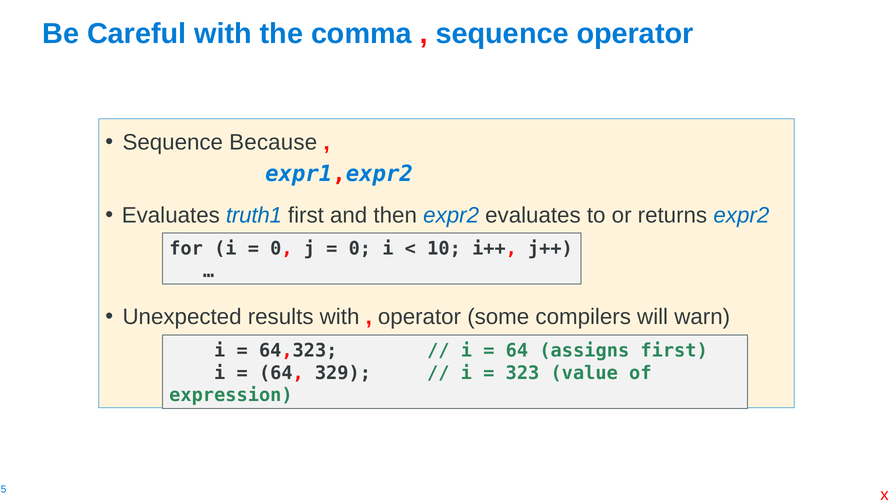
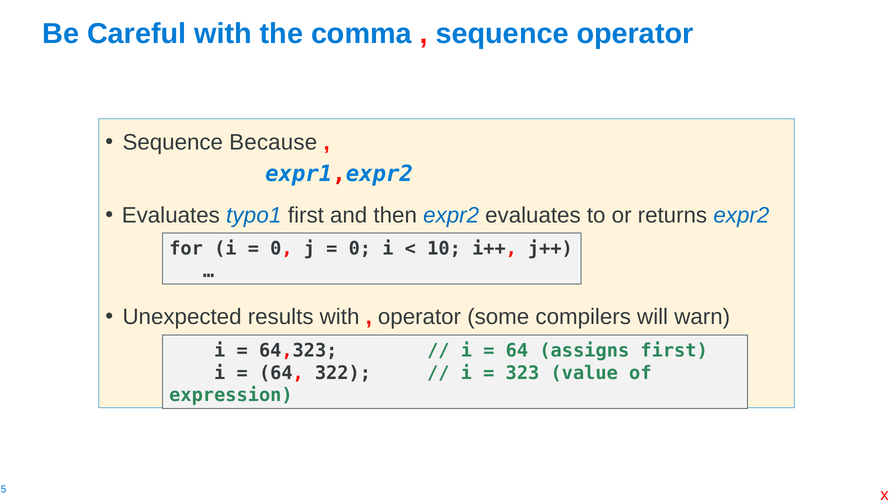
truth1: truth1 -> typo1 (254, 216)
329: 329 -> 322 (343, 373)
